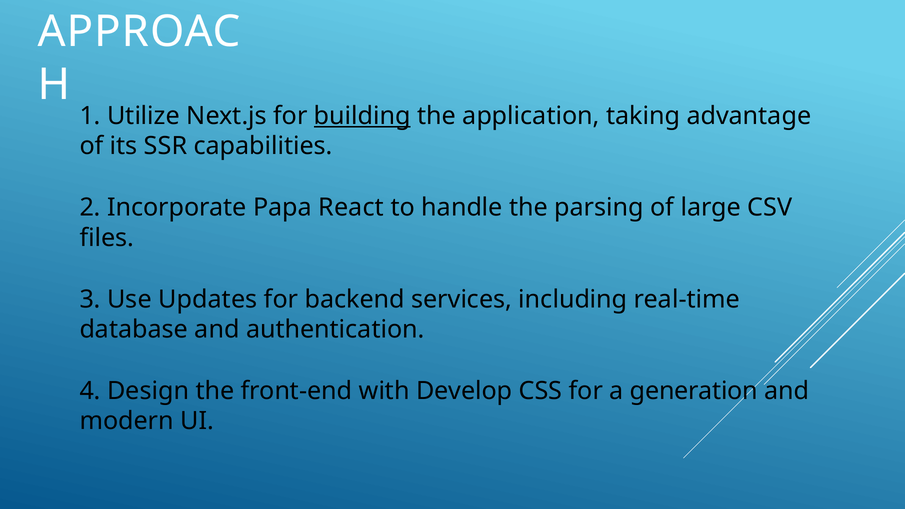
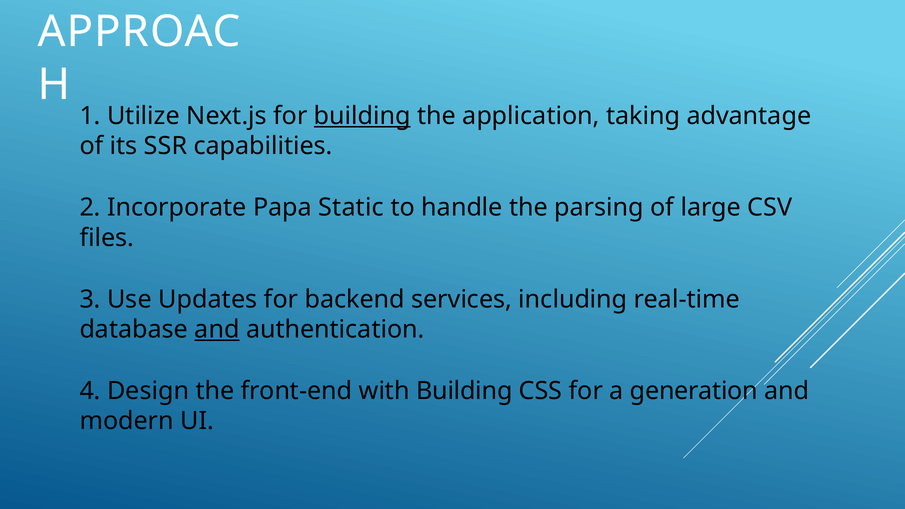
React: React -> Static (351, 208)
and underline: none -> present (217, 329)
with Develop: Develop -> Building (464, 391)
